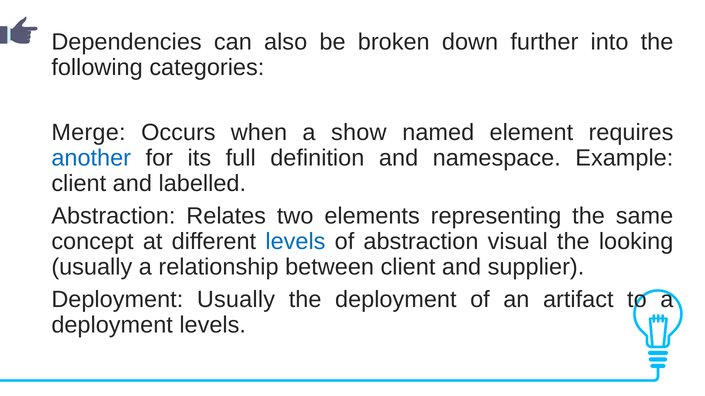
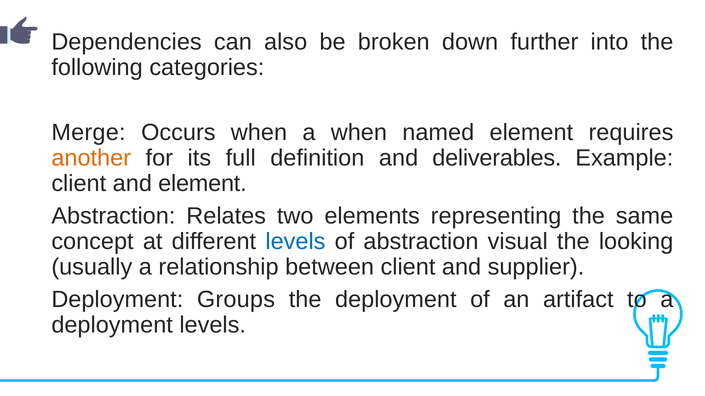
a show: show -> when (359, 133)
another colour: blue -> orange (91, 158)
namespace: namespace -> deliverables (497, 158)
and labelled: labelled -> element (202, 184)
Deployment Usually: Usually -> Groups (236, 300)
